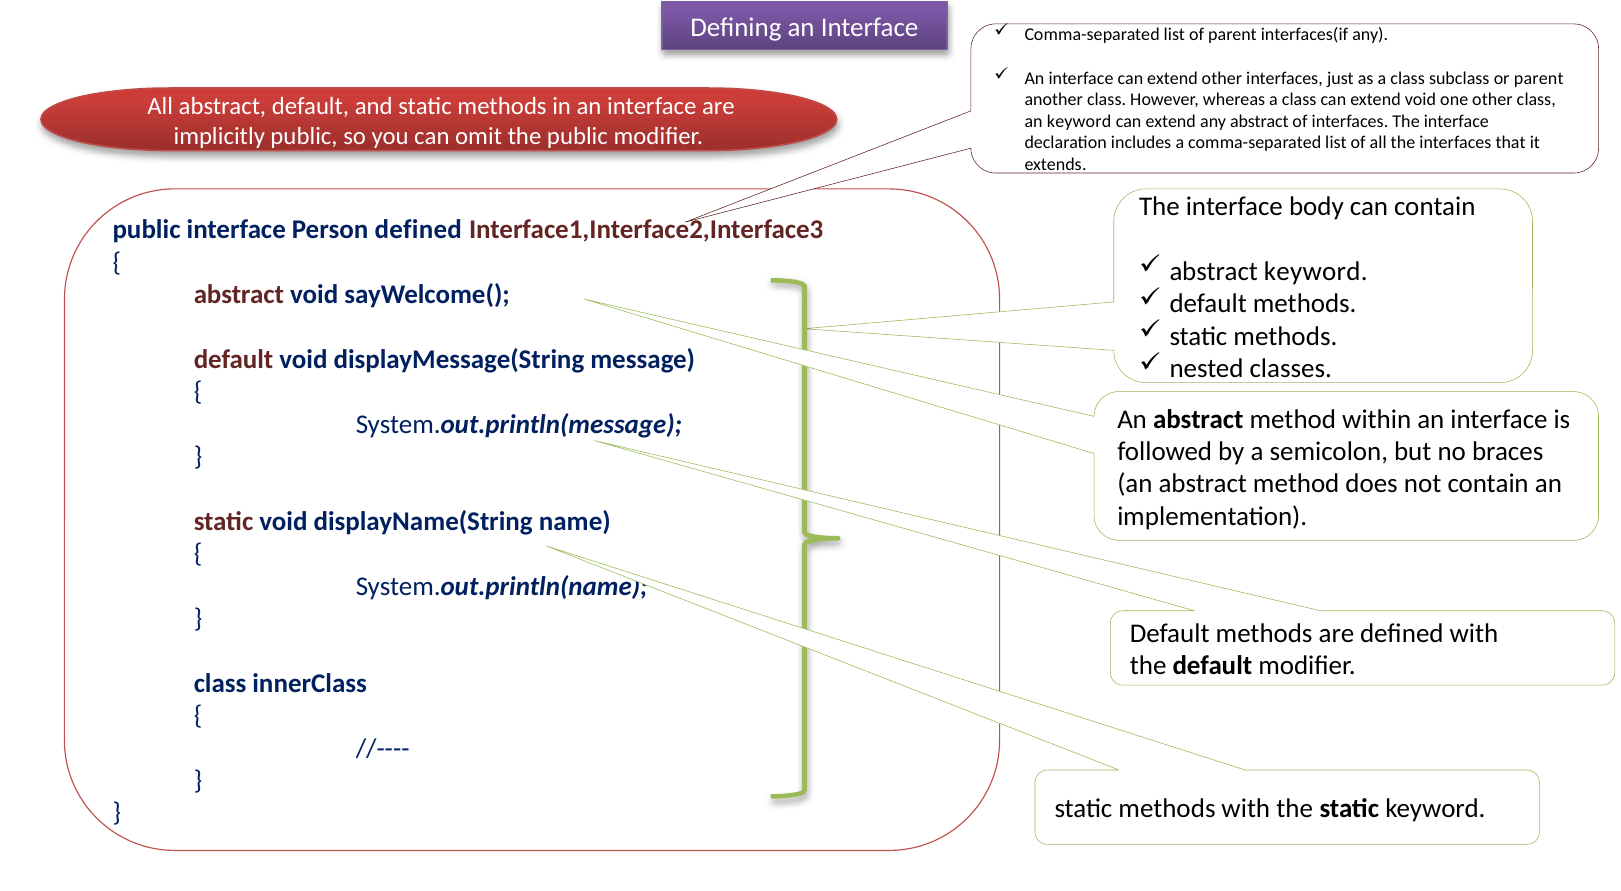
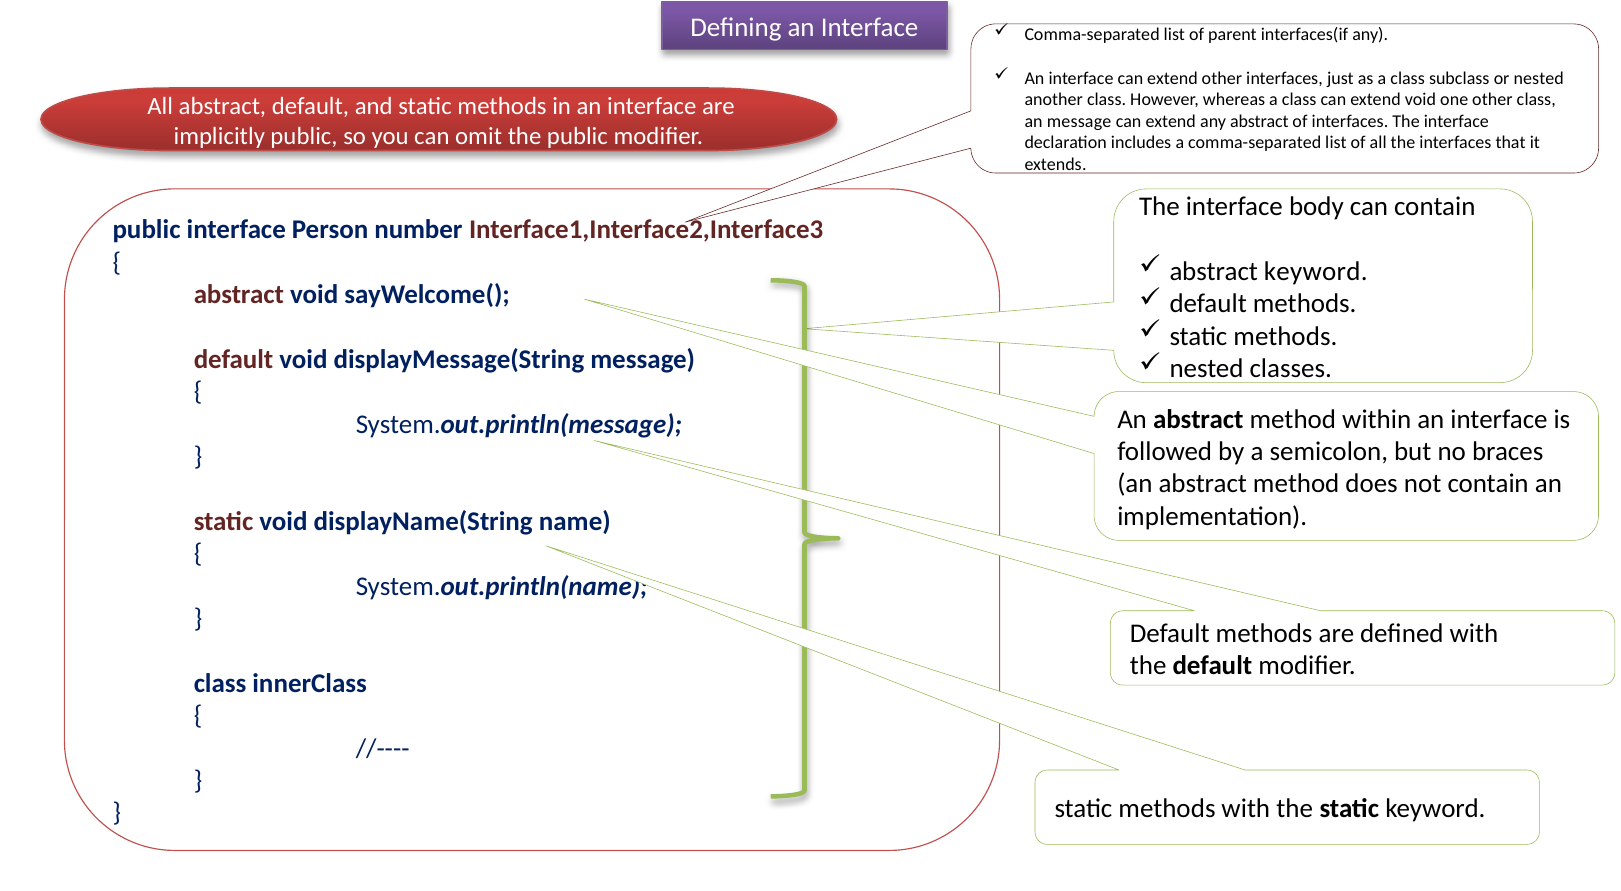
or parent: parent -> nested (1539, 78)
an keyword: keyword -> message (1079, 121)
Person defined: defined -> number (418, 230)
